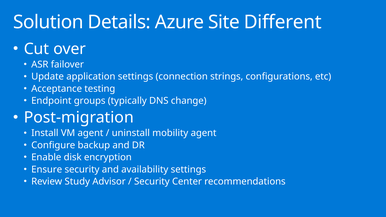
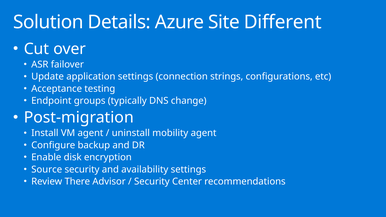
Ensure: Ensure -> Source (47, 170)
Study: Study -> There (77, 182)
